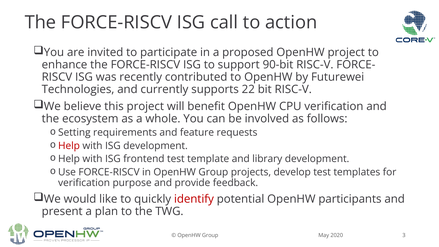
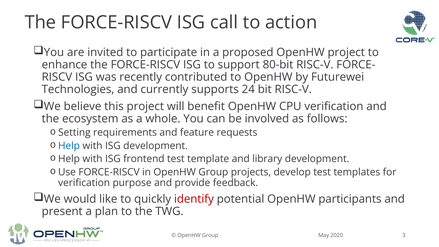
90-bit: 90-bit -> 80-bit (278, 65)
22: 22 -> 24 (248, 89)
Help colour: red -> blue (69, 146)
